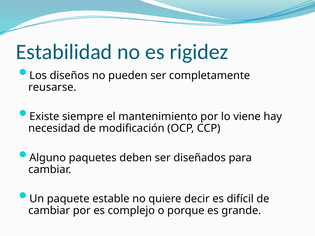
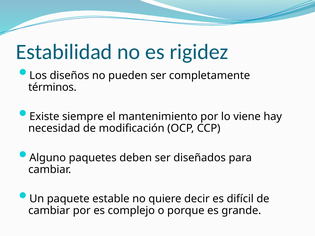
reusarse: reusarse -> términos (52, 87)
